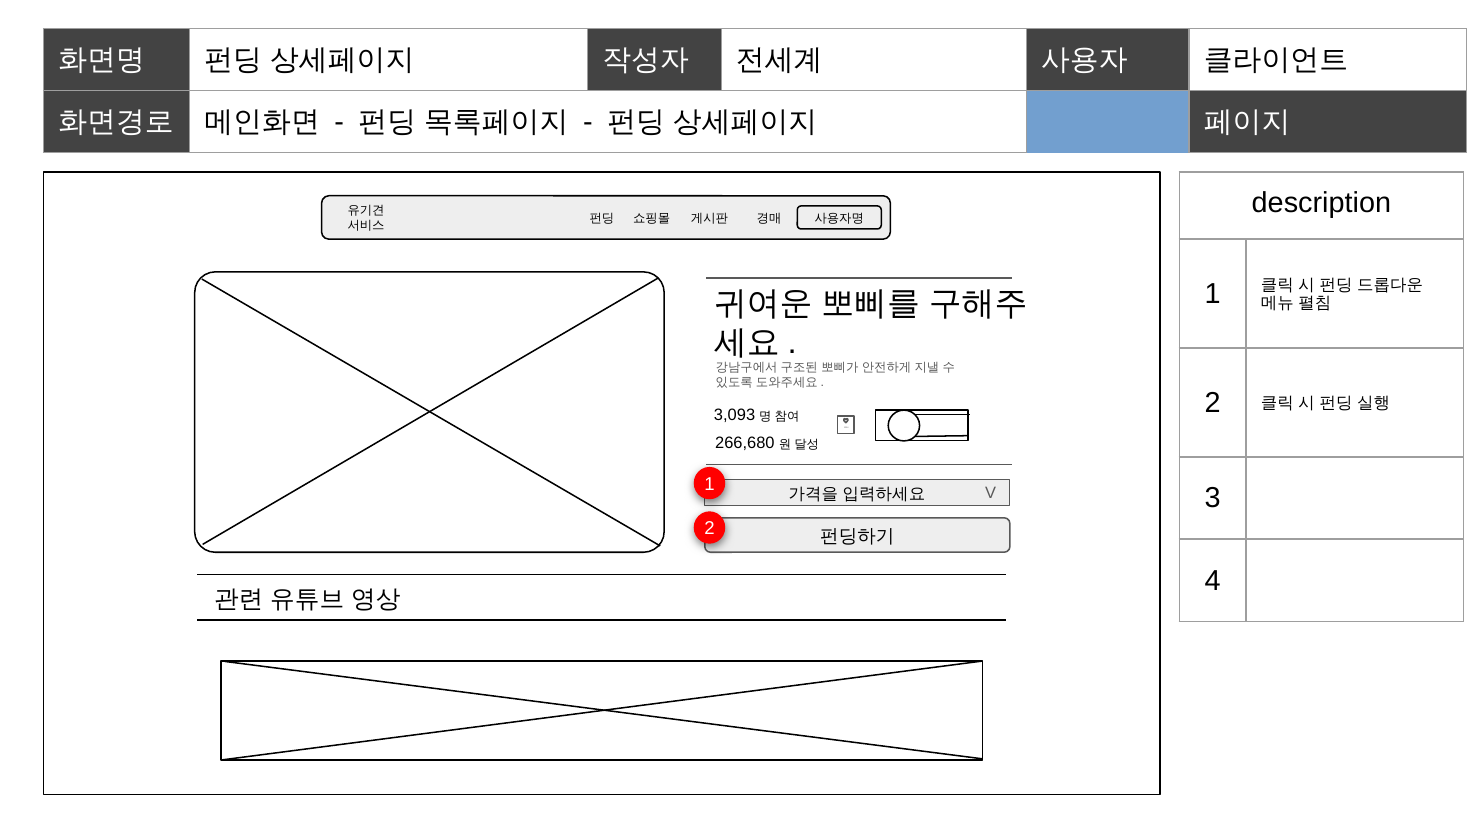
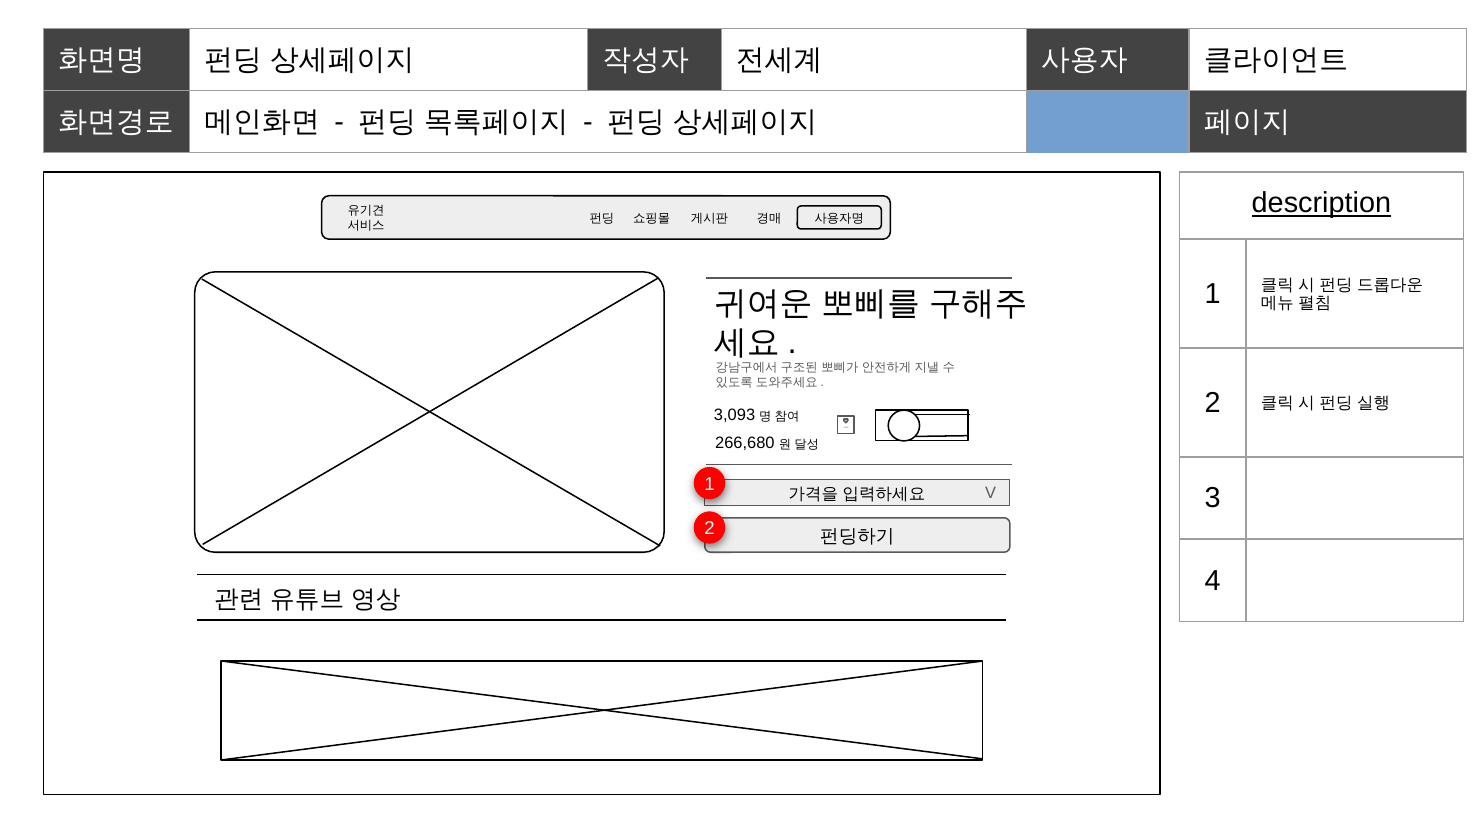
description underline: none -> present (1321, 203)
